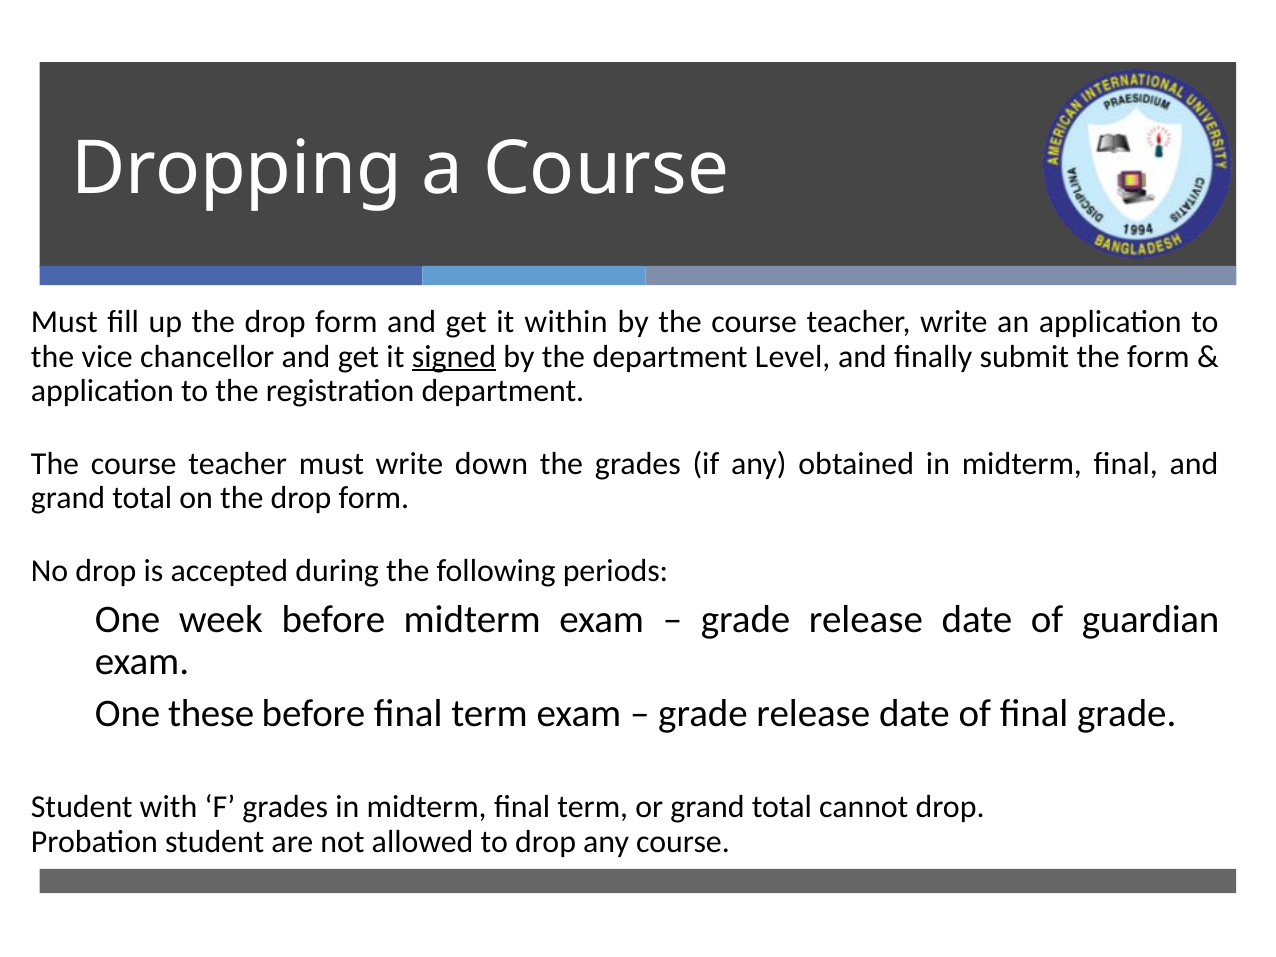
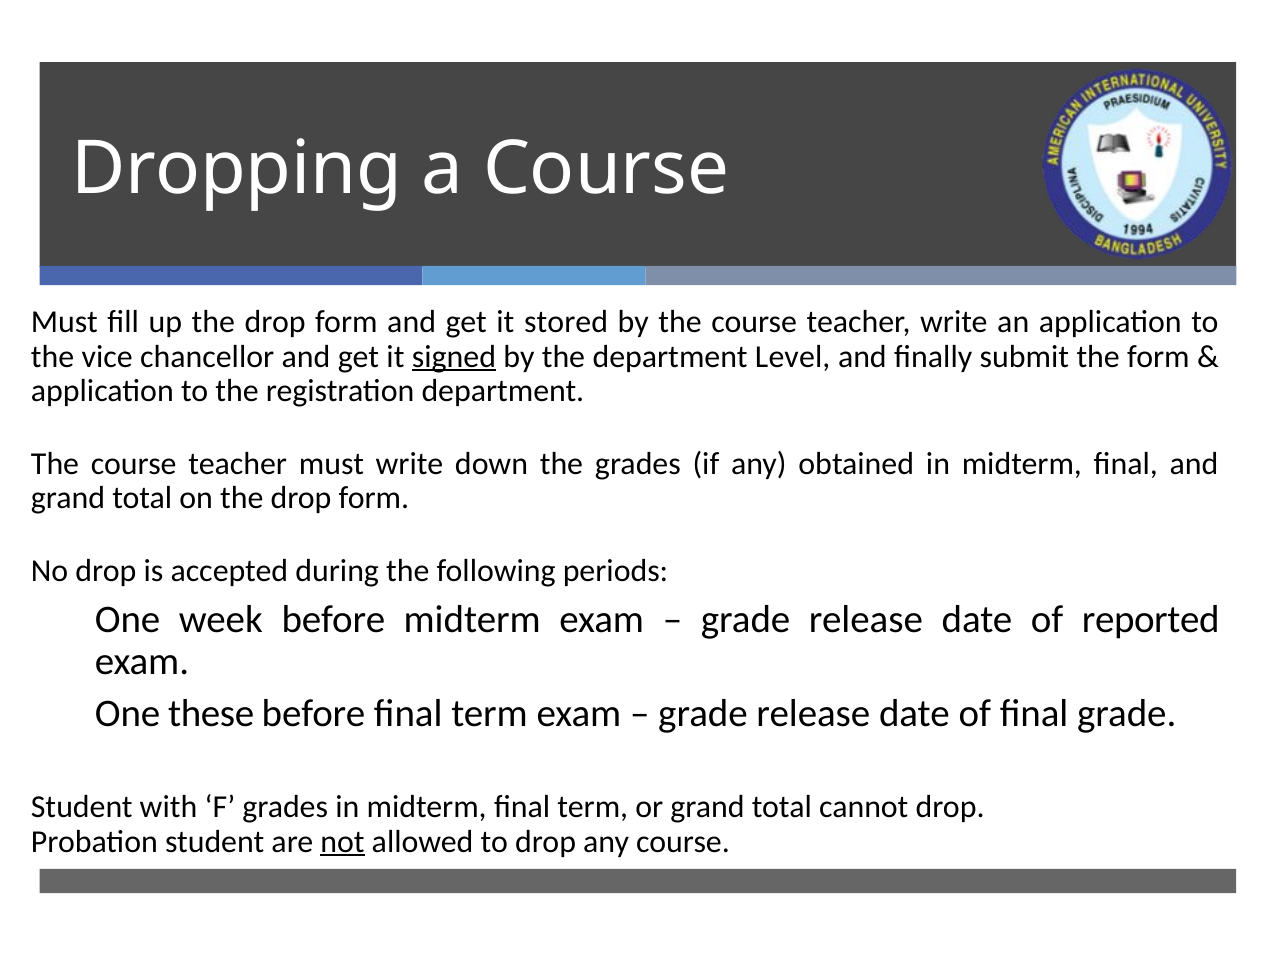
within: within -> stored (566, 322)
guardian: guardian -> reported (1151, 620)
not underline: none -> present (342, 842)
